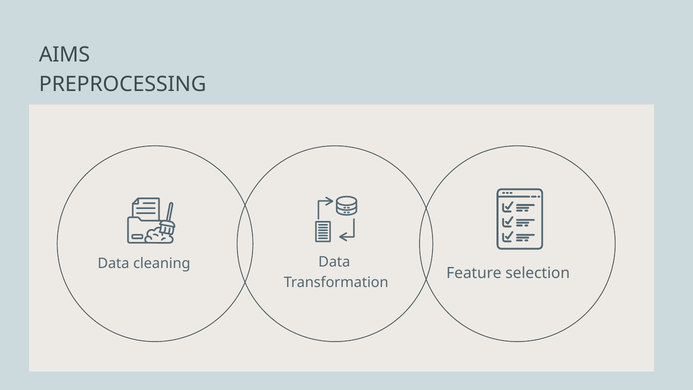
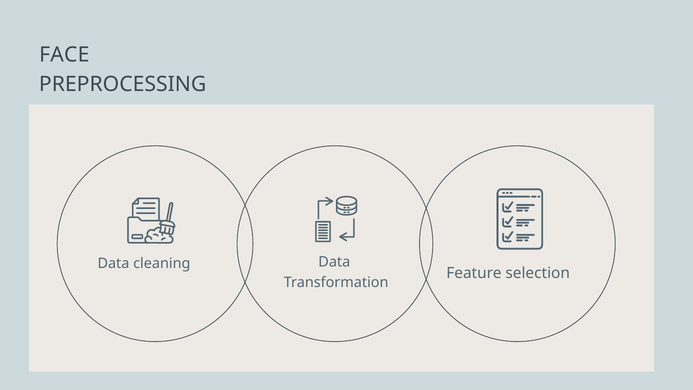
AIMS: AIMS -> FACE (64, 55)
